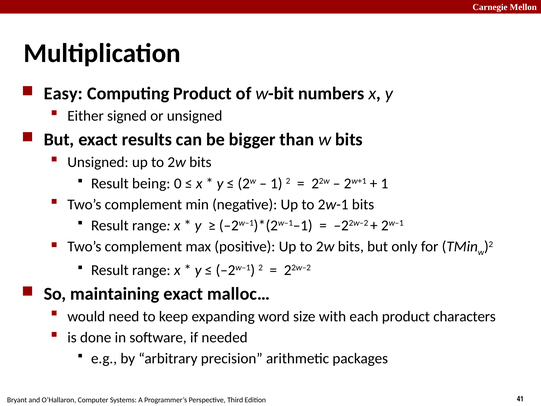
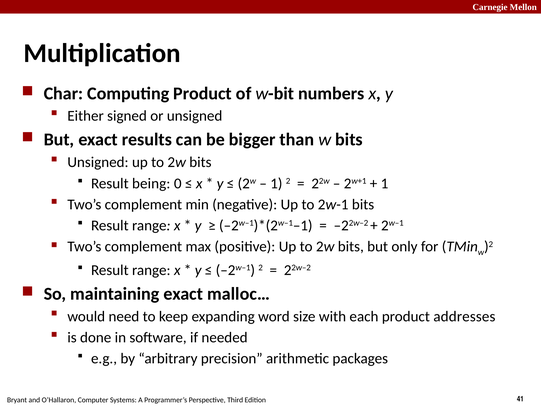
Easy: Easy -> Char (63, 93)
characters: characters -> addresses (464, 316)
